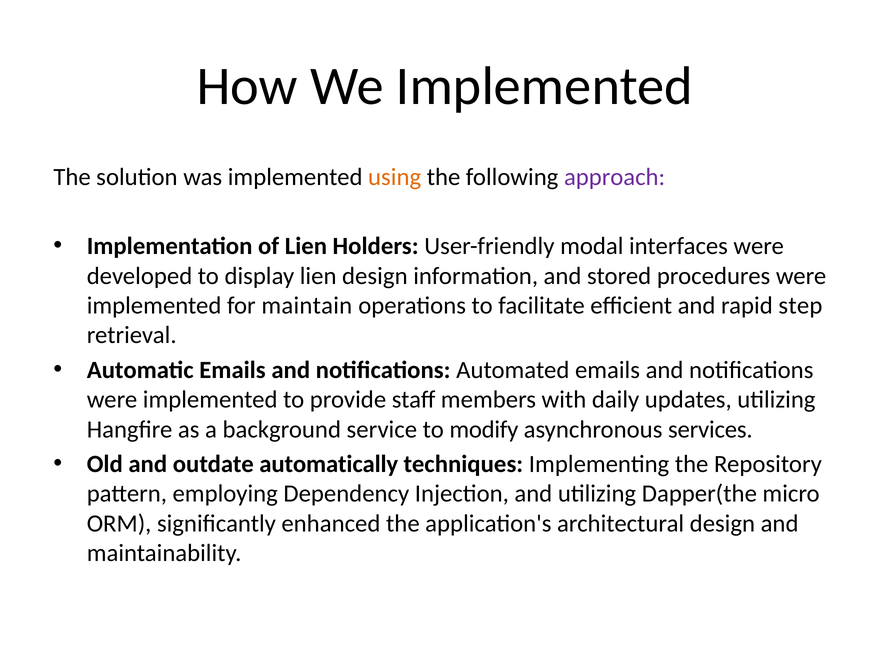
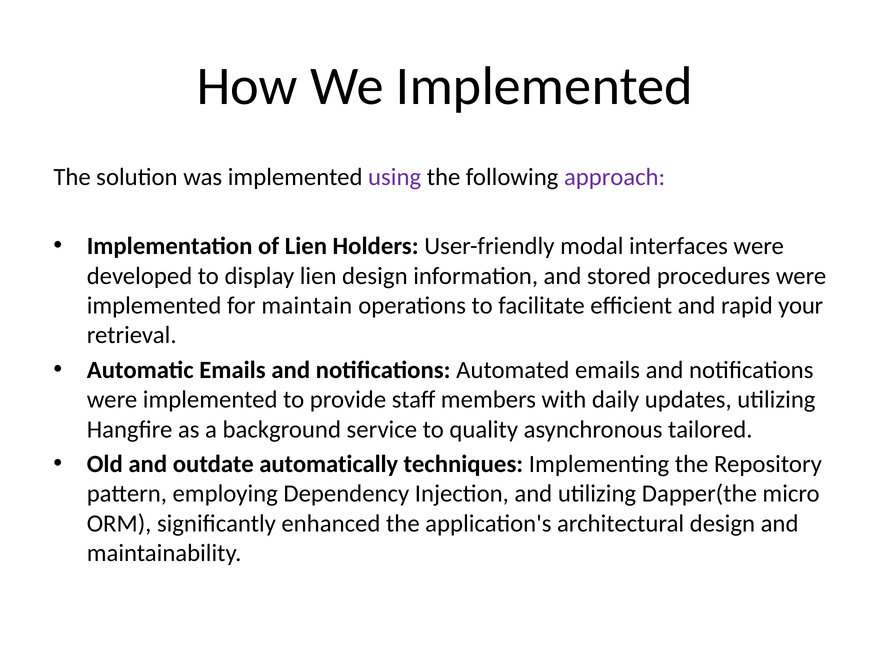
using colour: orange -> purple (395, 177)
step: step -> your (801, 305)
modify: modify -> quality (484, 429)
services: services -> tailored (710, 429)
